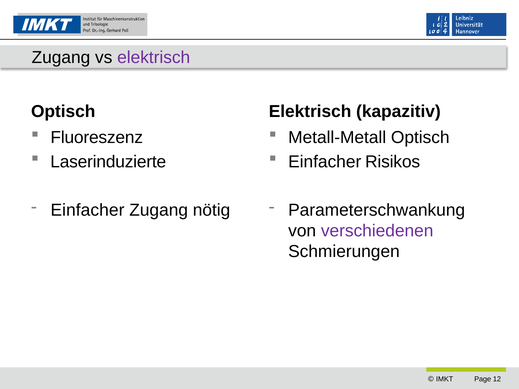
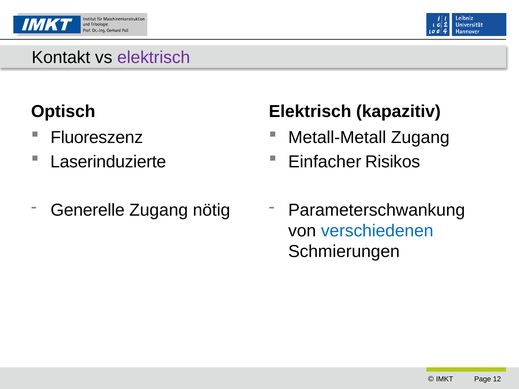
Zugang: Zugang -> Kontakt (61, 58)
Metall-Metall Optisch: Optisch -> Zugang (420, 138)
Einfacher: Einfacher -> Generelle (88, 210)
verschiedenen colour: purple -> blue (377, 231)
